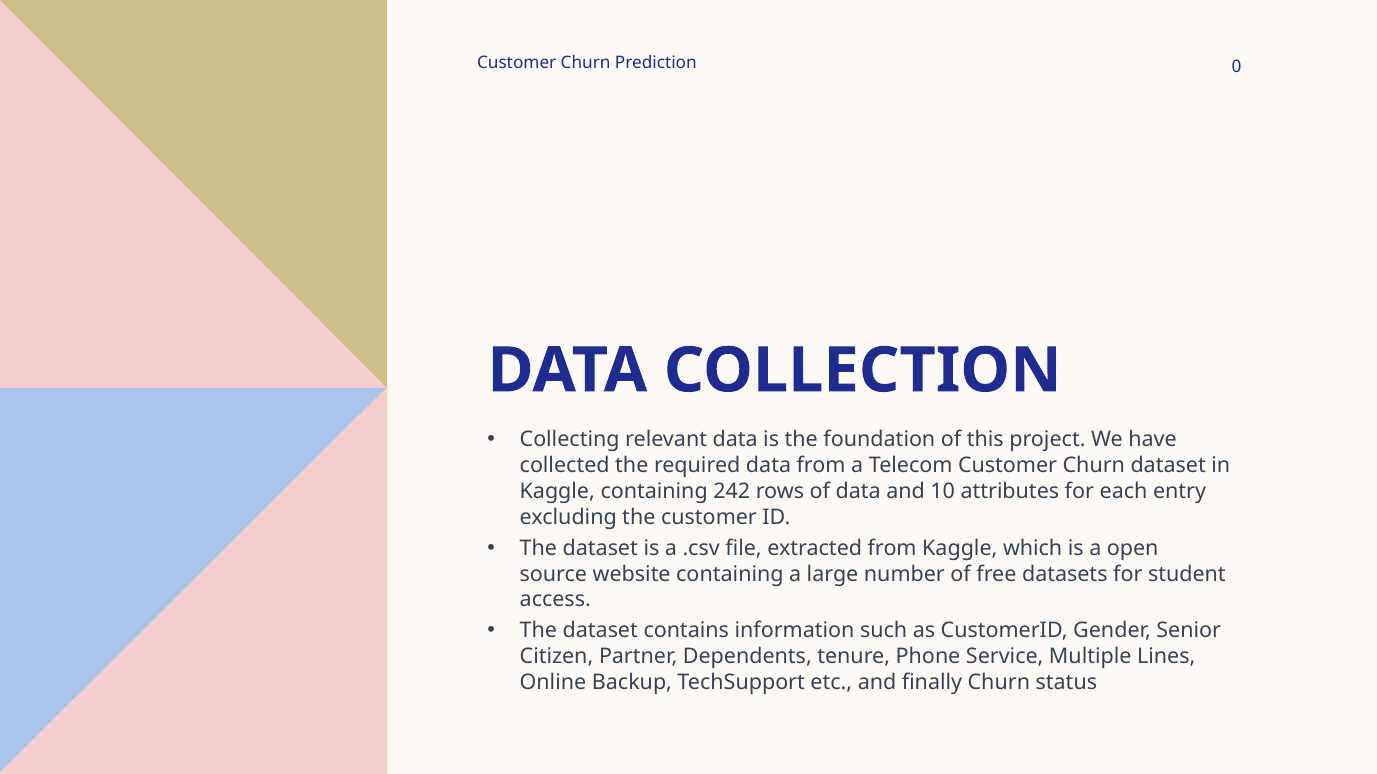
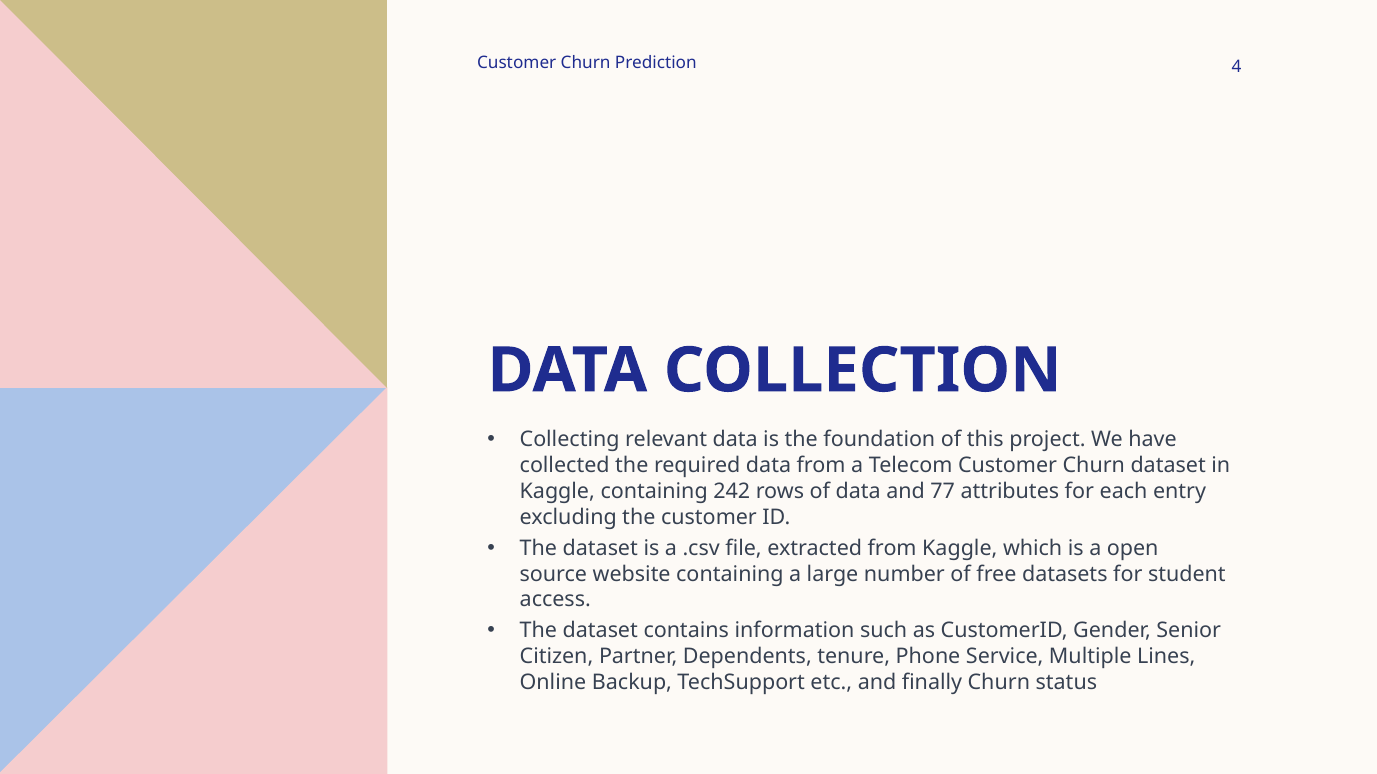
0: 0 -> 4 (1236, 67)
10: 10 -> 77 (943, 492)
